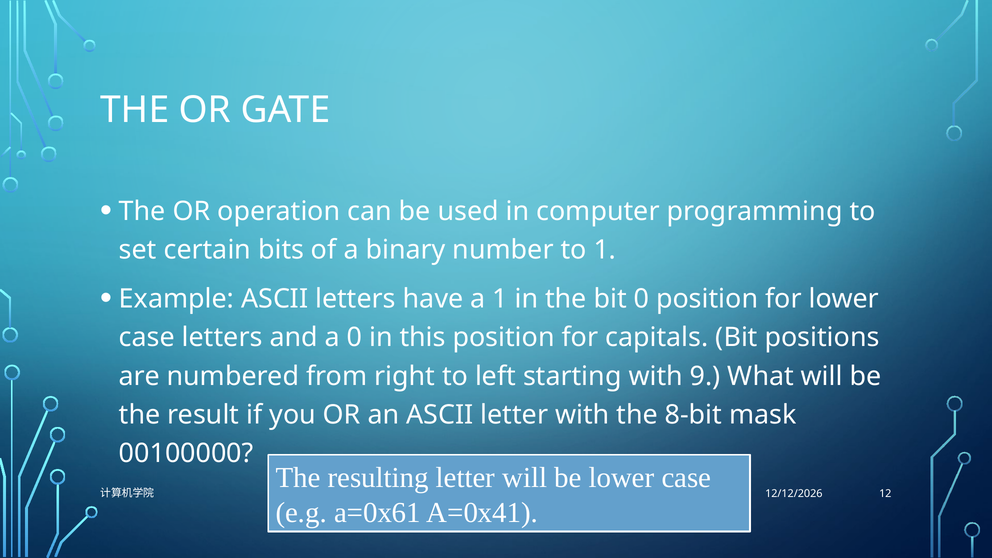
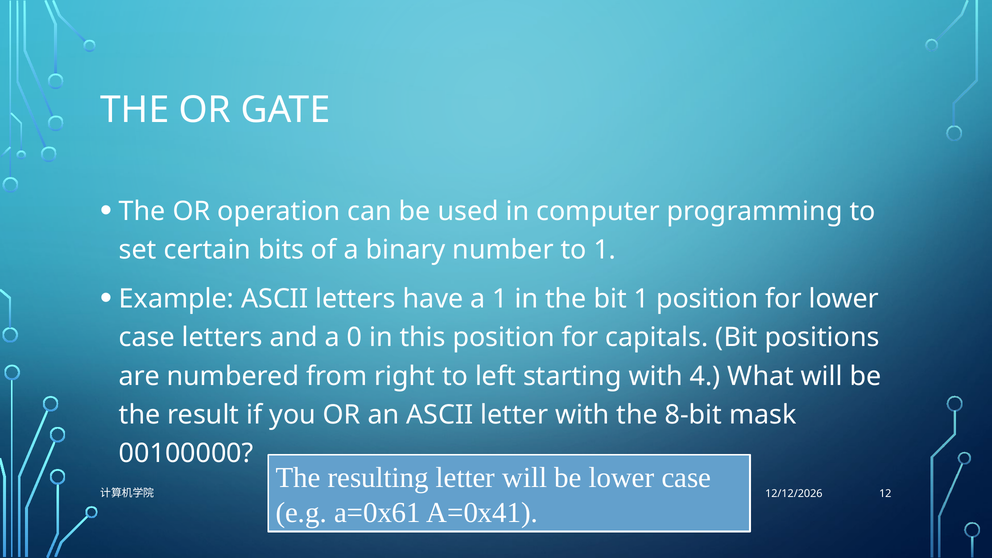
bit 0: 0 -> 1 (641, 299)
9: 9 -> 4 (705, 376)
